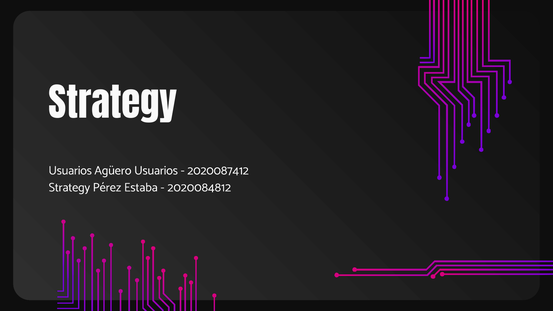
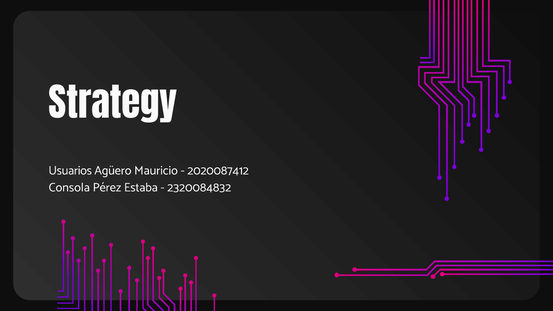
Agüero Usuarios: Usuarios -> Mauricio (156, 170)
Strategy: Strategy -> Consola (69, 187)
2020084812: 2020084812 -> 2320084832 (199, 187)
